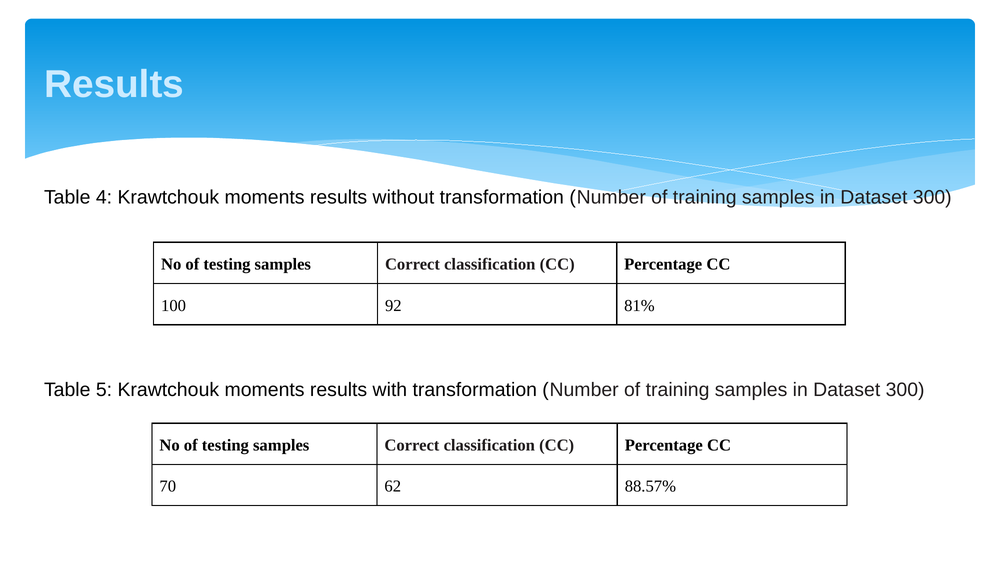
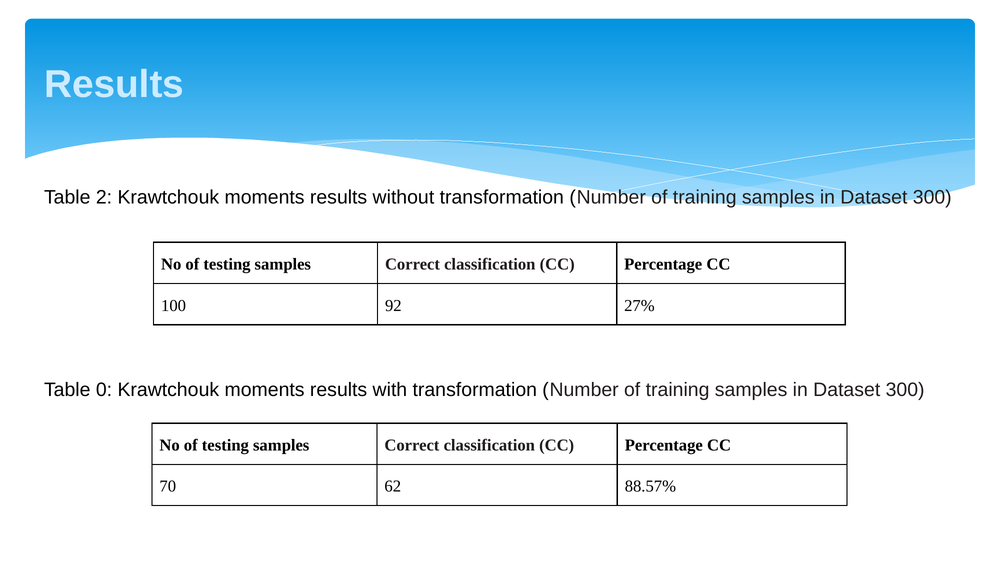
4: 4 -> 2 (104, 197)
81%: 81% -> 27% (639, 305)
5: 5 -> 0 (104, 390)
